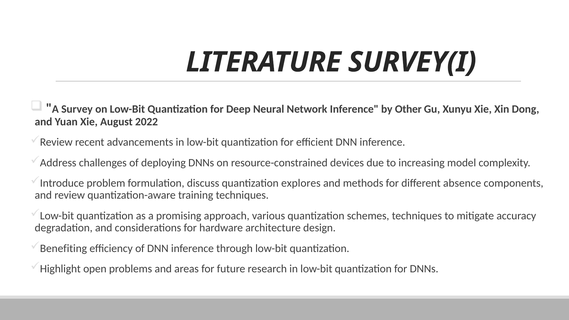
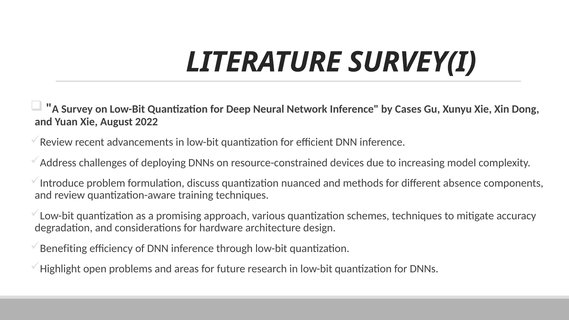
Other: Other -> Cases (408, 109)
explores: explores -> nuanced (301, 183)
